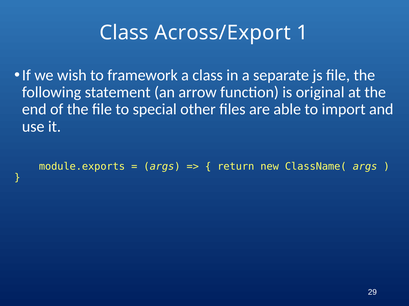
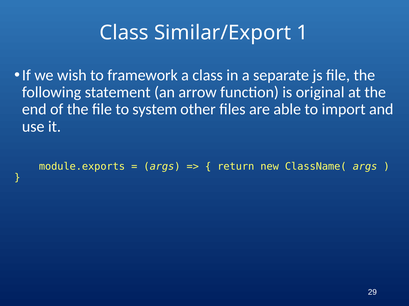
Across/Export: Across/Export -> Similar/Export (223, 33)
special: special -> system (155, 110)
